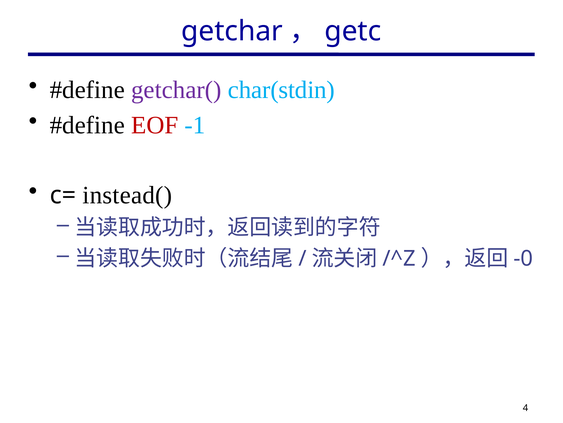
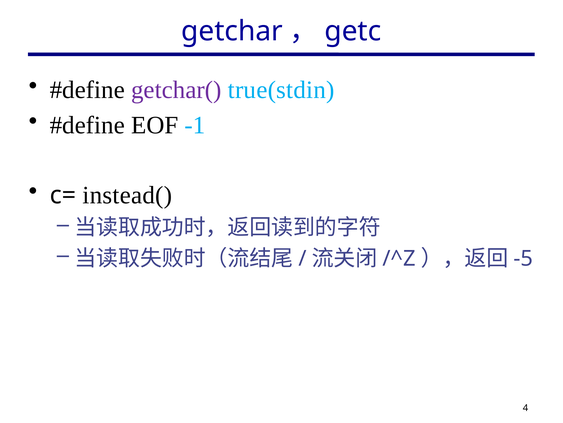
char(stdin: char(stdin -> true(stdin (281, 90)
EOF colour: red -> black (155, 125)
-0: -0 -> -5 (523, 258)
